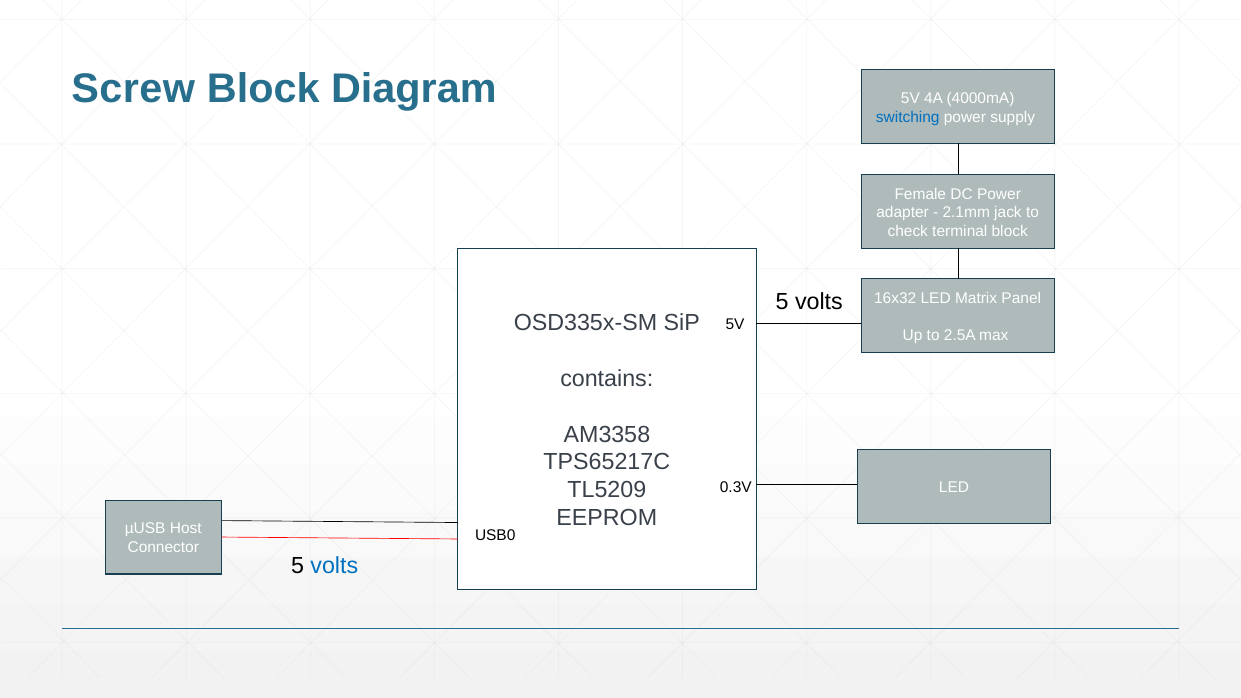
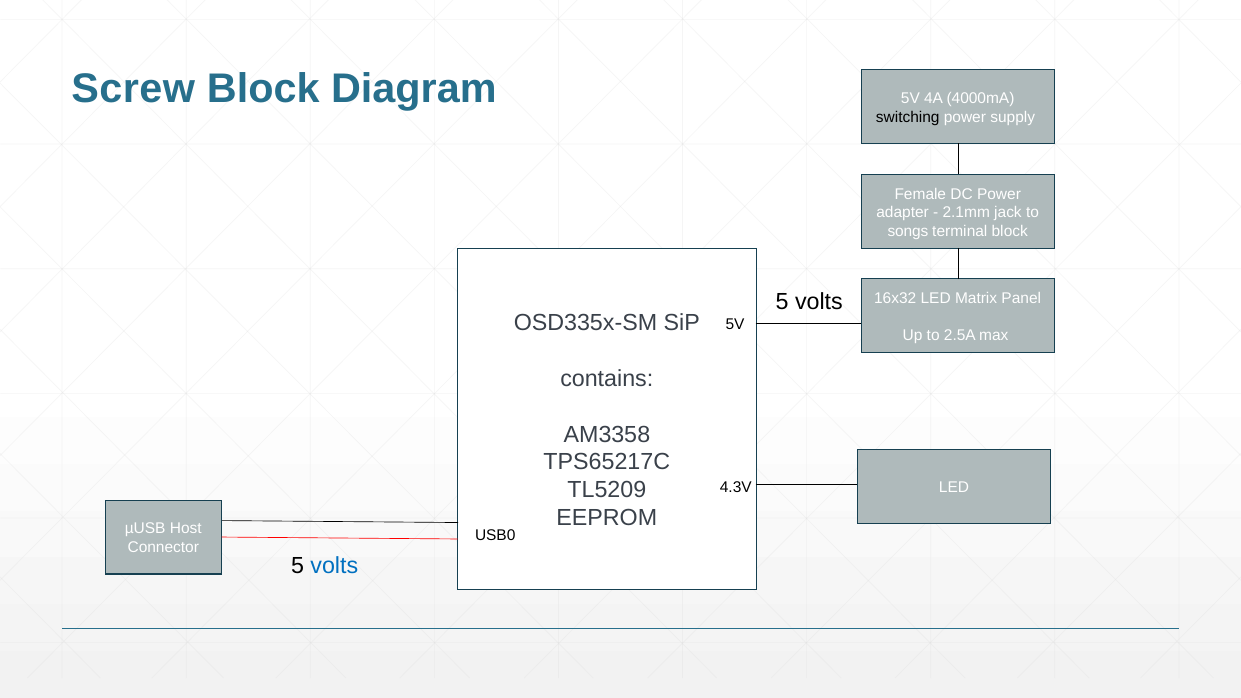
switching colour: blue -> black (908, 117)
check: check -> songs (908, 231)
0.3V: 0.3V -> 4.3V (736, 487)
